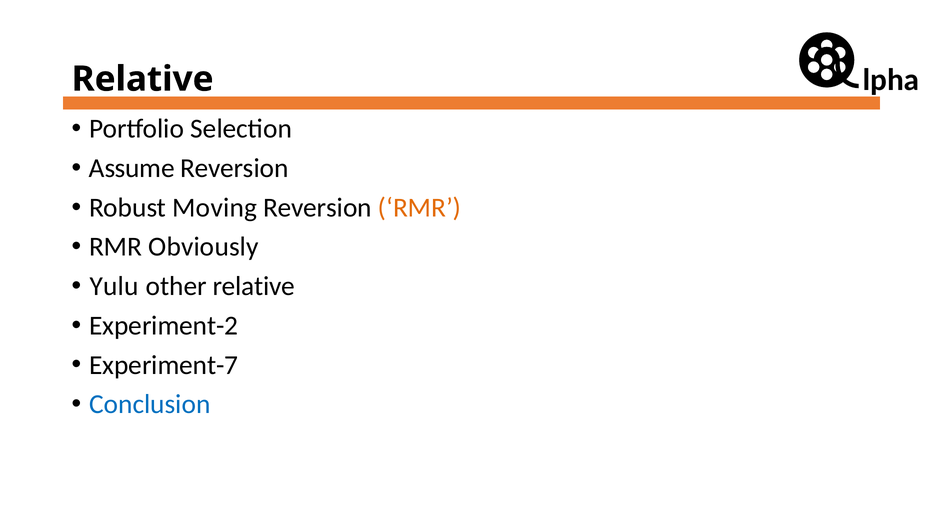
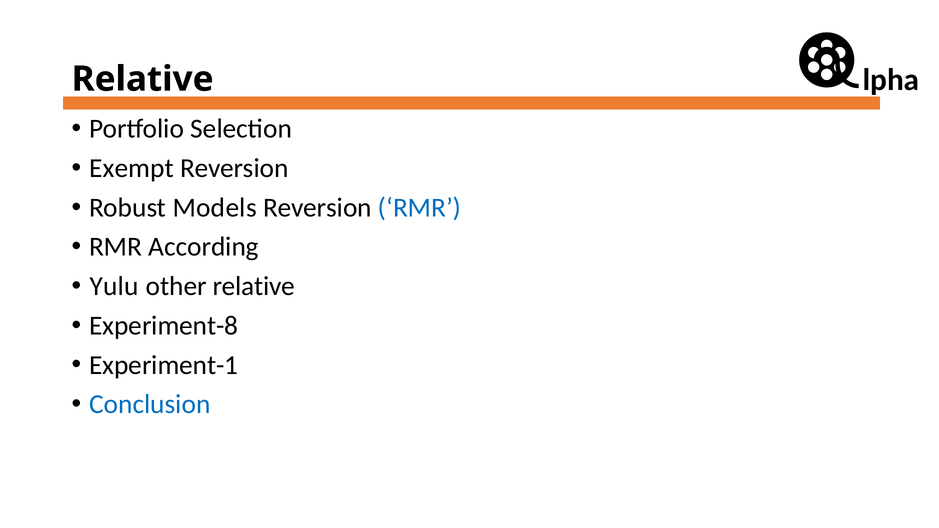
Assume: Assume -> Exempt (132, 168)
Moving: Moving -> Models (215, 208)
RMR colour: orange -> blue (420, 208)
Obviously: Obviously -> According (204, 247)
Experiment-2: Experiment-2 -> Experiment-8 (164, 326)
Experiment-7: Experiment-7 -> Experiment-1 (164, 365)
